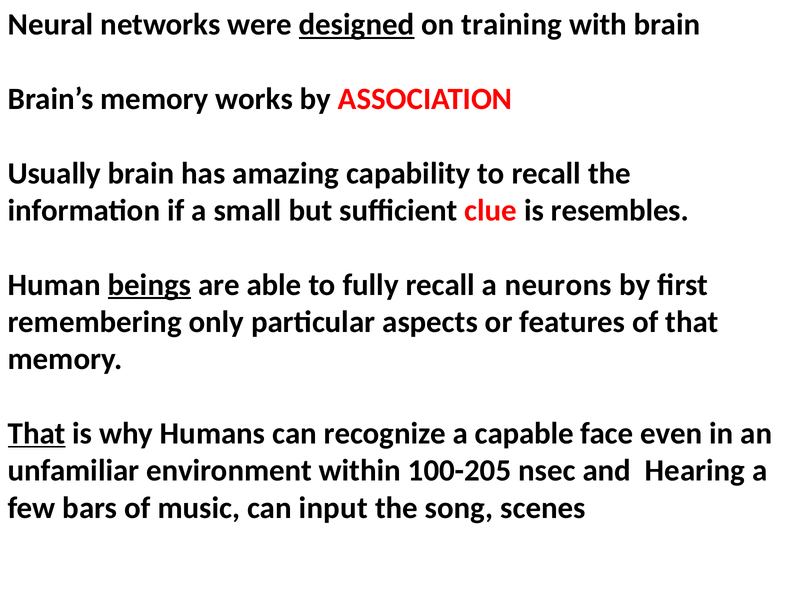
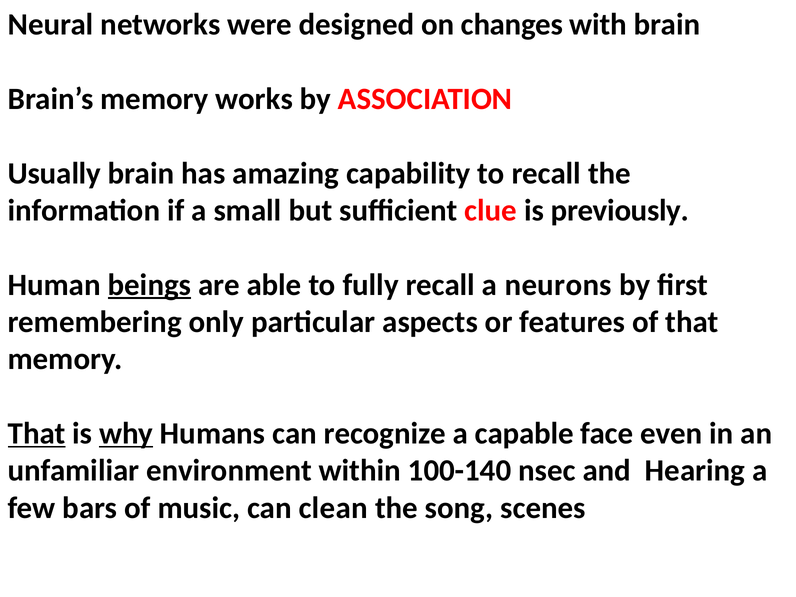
designed underline: present -> none (357, 25)
training: training -> changes (512, 25)
resembles: resembles -> previously (620, 210)
why underline: none -> present (126, 433)
100-205: 100-205 -> 100-140 (460, 471)
input: input -> clean (333, 508)
